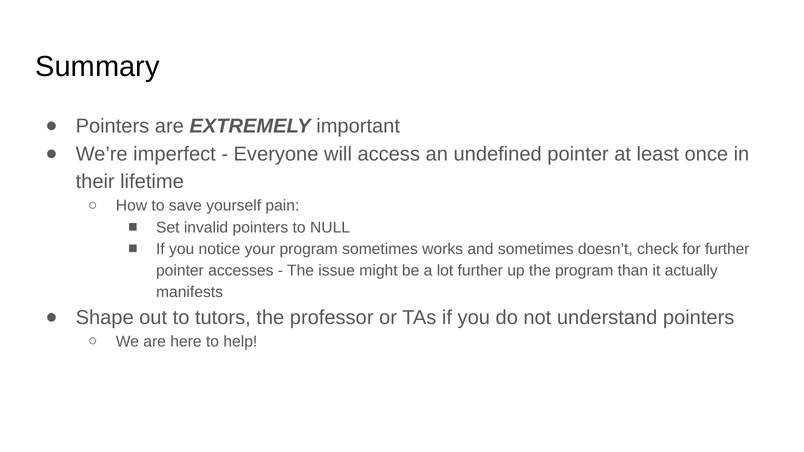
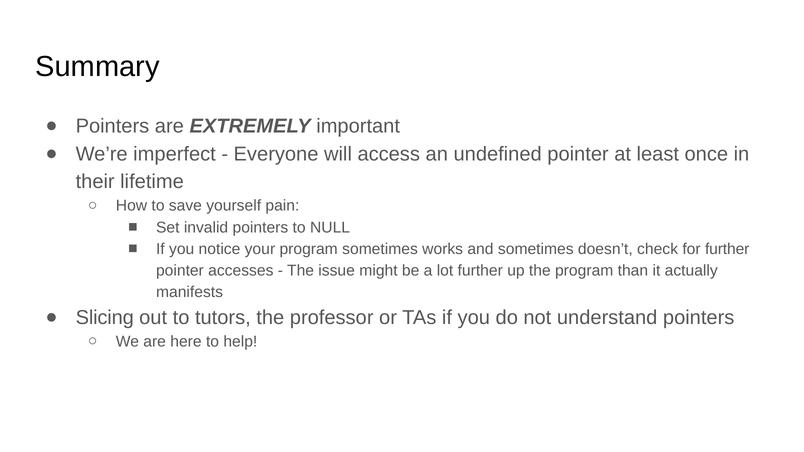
Shape: Shape -> Slicing (105, 318)
